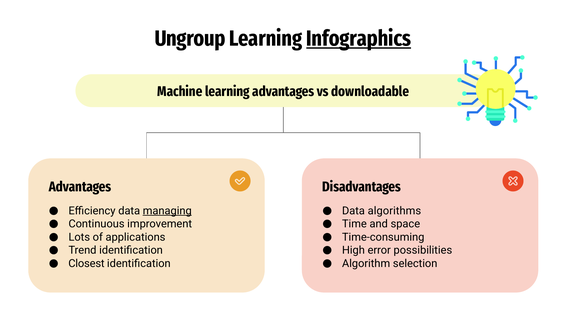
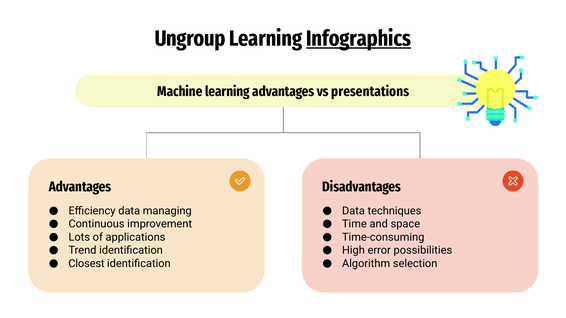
downloadable: downloadable -> presentations (370, 92)
managing underline: present -> none (167, 211)
algorithms: algorithms -> techniques (395, 211)
